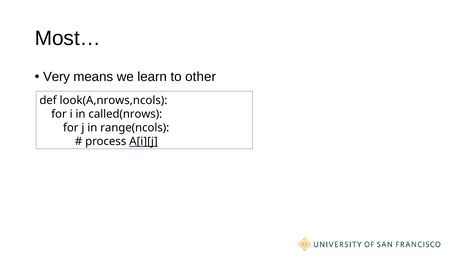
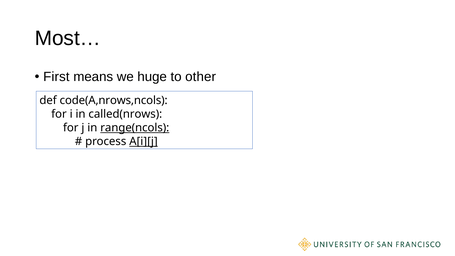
Very: Very -> First (56, 77)
learn: learn -> huge (152, 77)
look(A,nrows,ncols: look(A,nrows,ncols -> code(A,nrows,ncols (114, 100)
range(ncols underline: none -> present (135, 128)
